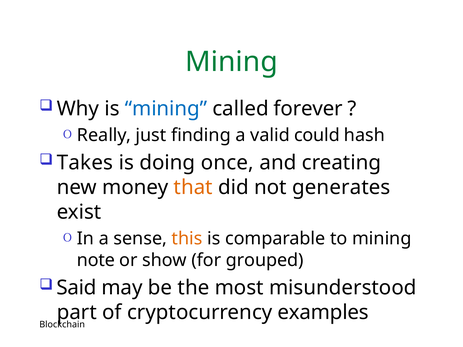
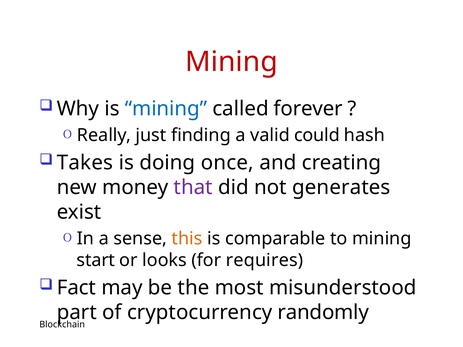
Mining colour: green -> red (231, 62)
that colour: orange -> purple (193, 187)
note: note -> start (96, 260)
show: show -> looks (164, 260)
grouped: grouped -> requires (265, 260)
Said: Said -> Fact (76, 288)
examples: examples -> randomly (323, 313)
